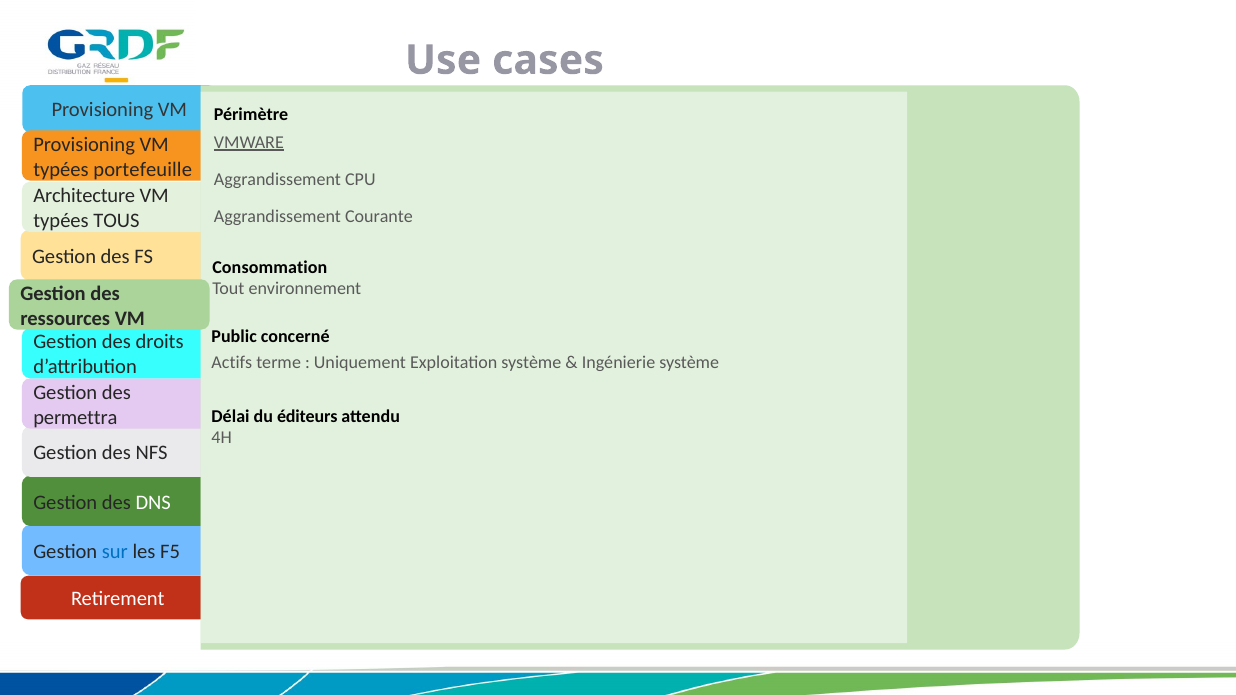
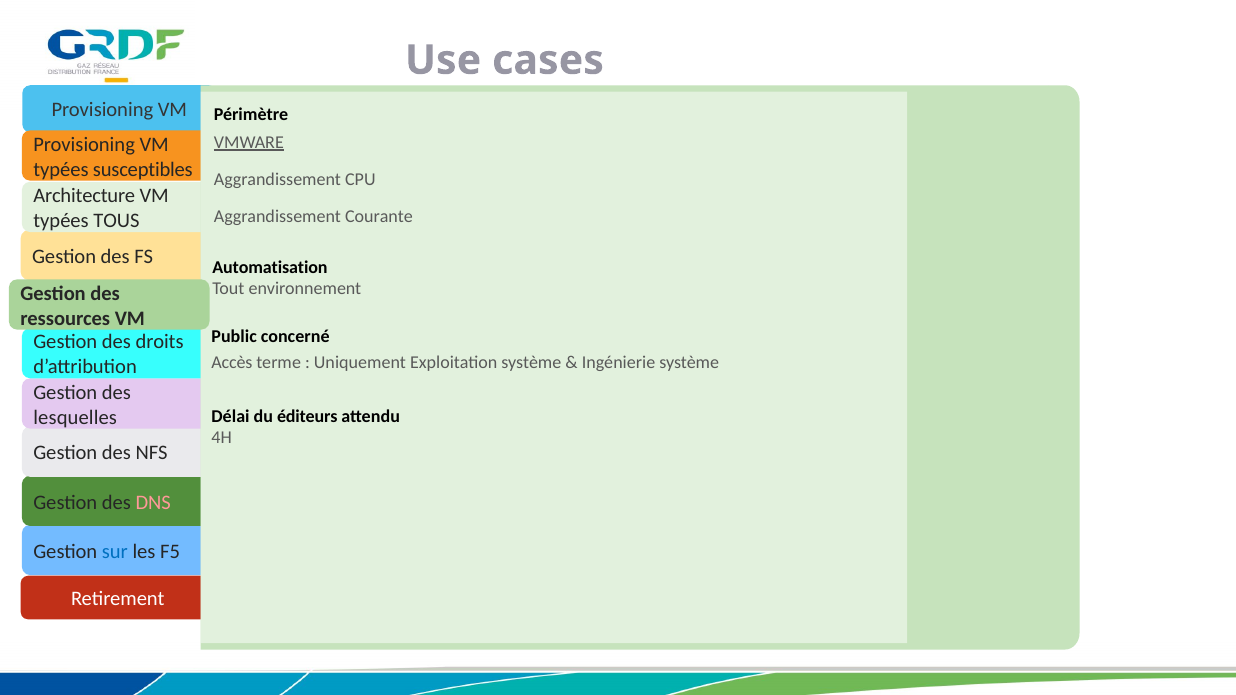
portefeuille: portefeuille -> susceptibles (143, 169)
Consommation: Consommation -> Automatisation (270, 267)
Actifs: Actifs -> Accès (232, 363)
permettra: permettra -> lesquelles (75, 417)
DNS colour: white -> pink (153, 502)
